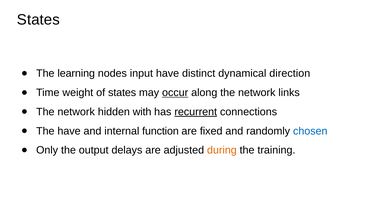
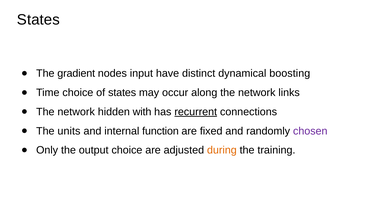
learning: learning -> gradient (76, 73)
direction: direction -> boosting (290, 73)
Time weight: weight -> choice (78, 93)
occur underline: present -> none (175, 93)
The have: have -> units (69, 131)
chosen colour: blue -> purple (310, 131)
output delays: delays -> choice (127, 150)
